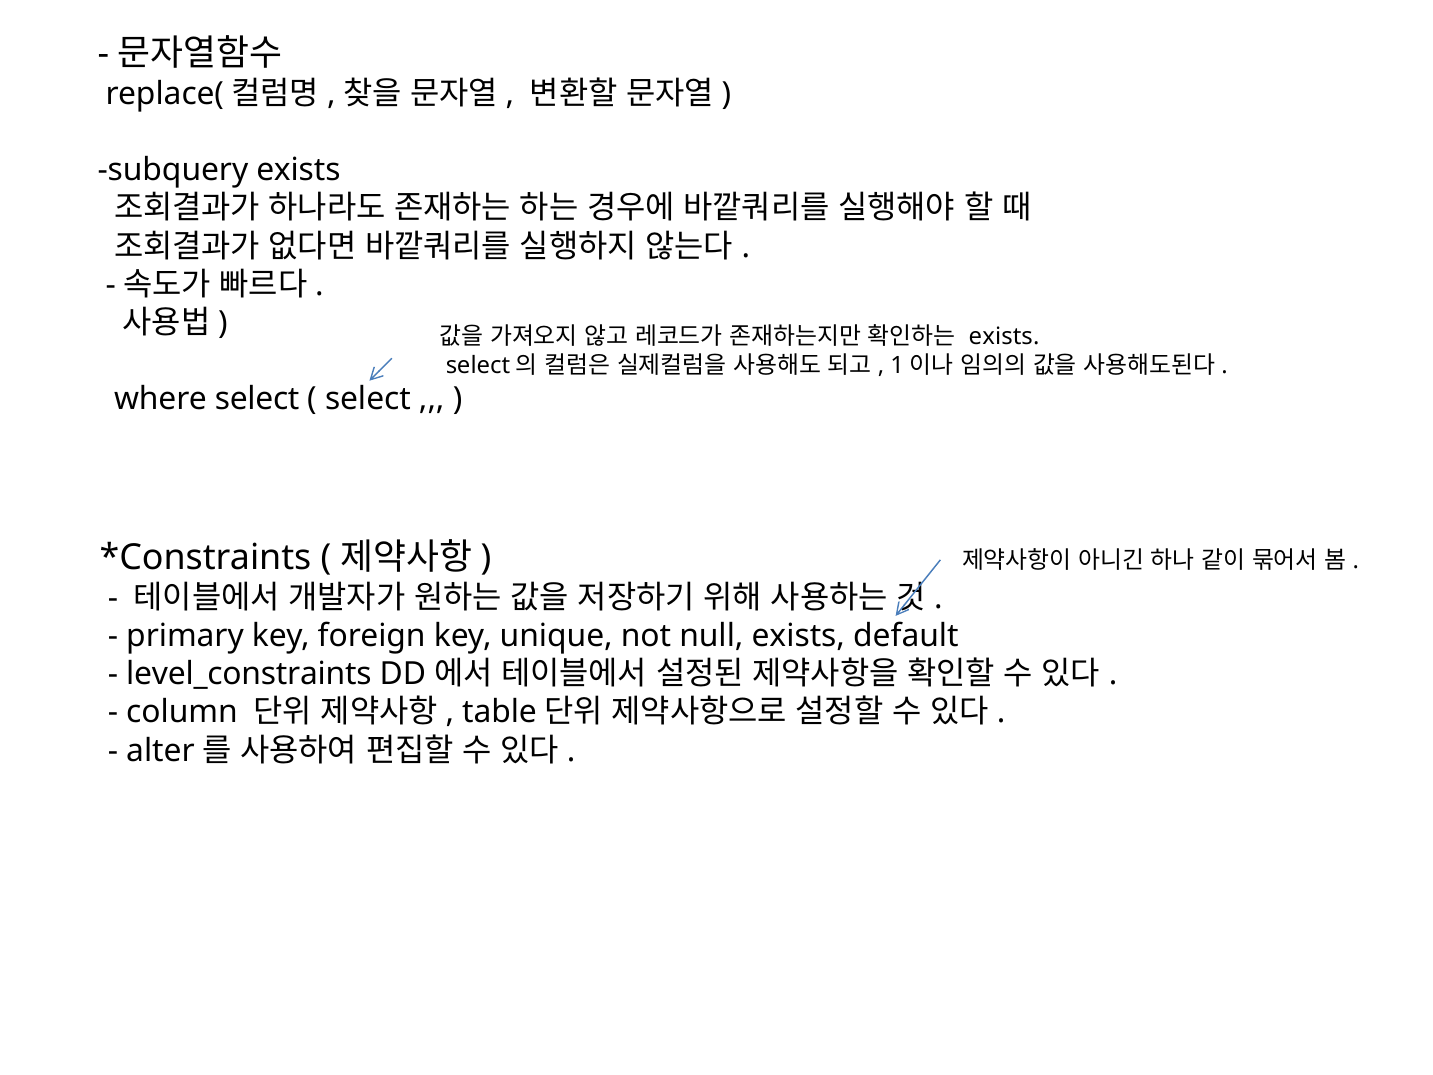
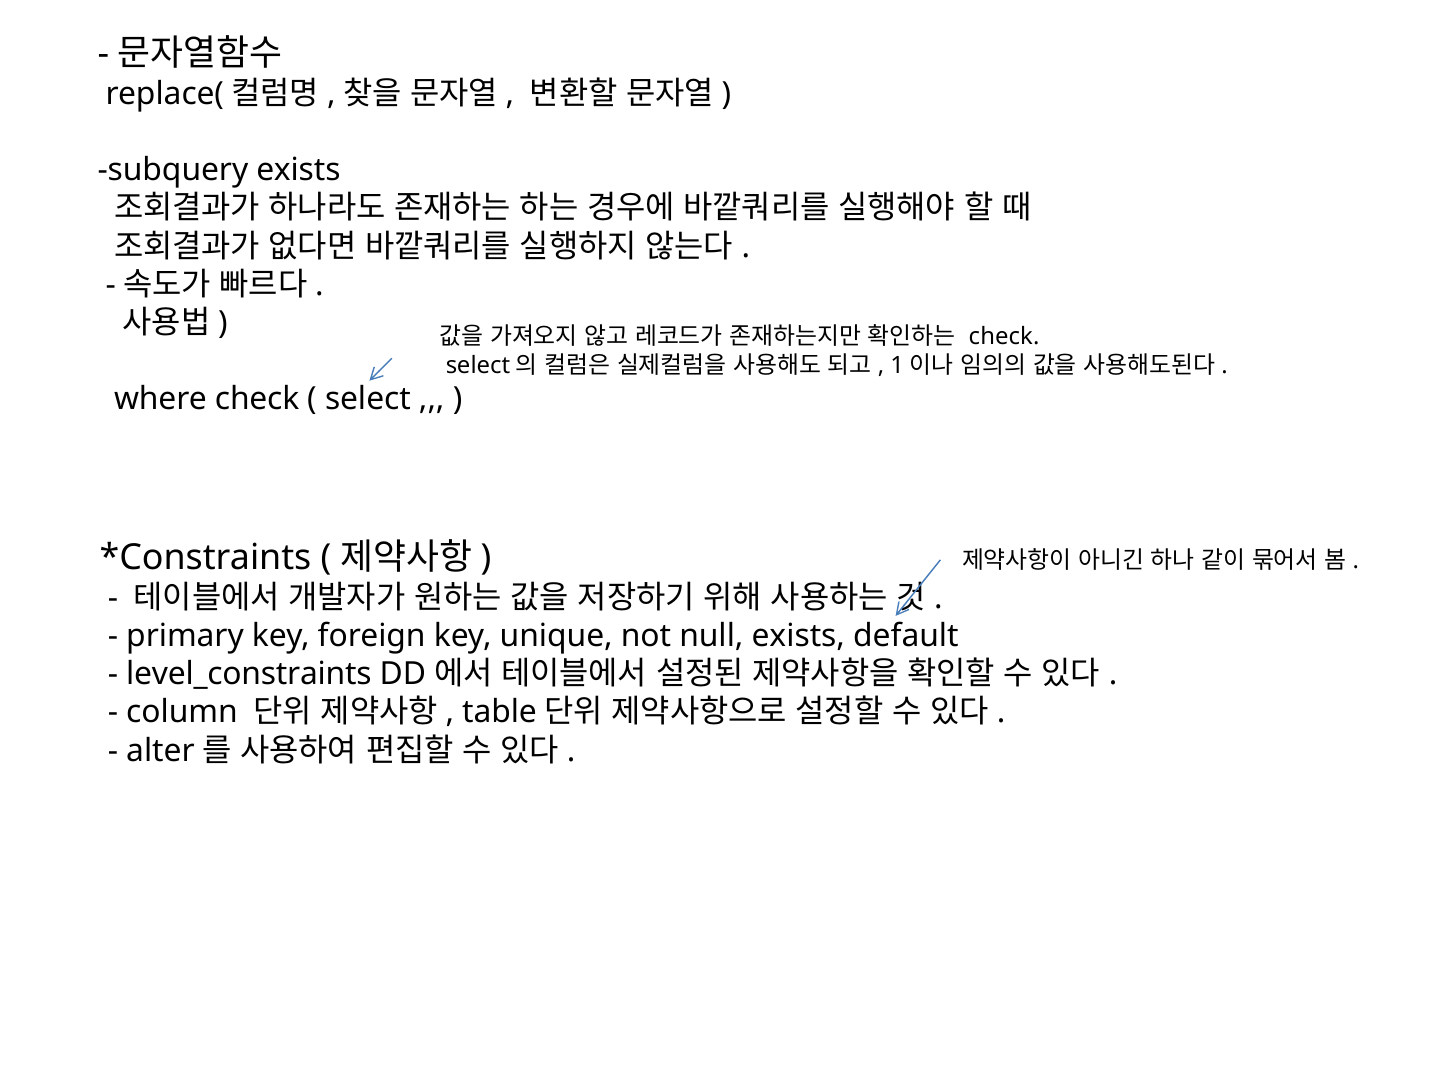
exists: exists -> check (1004, 336)
where select: select -> check (257, 399)
